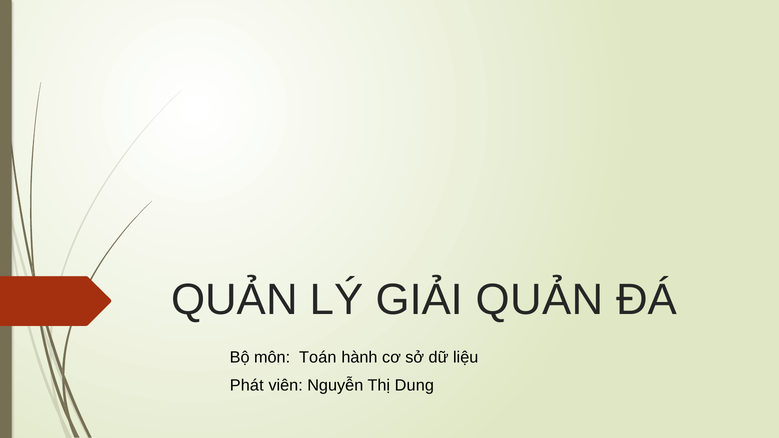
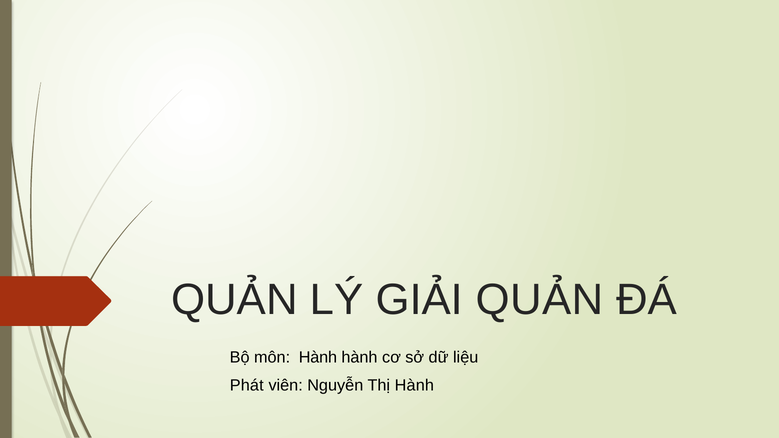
môn Toán: Toán -> Hành (318, 357)
Thị Dung: Dung -> Hành (414, 386)
